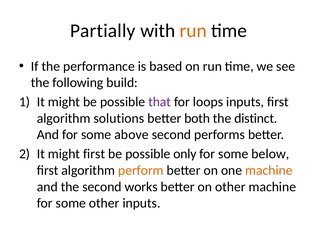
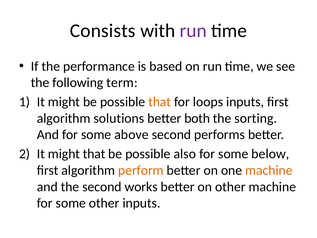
Partially: Partially -> Consists (103, 31)
run colour: orange -> purple (193, 31)
build: build -> term (122, 83)
that colour: purple -> orange (160, 102)
distinct: distinct -> sorting (256, 118)
might first: first -> that (94, 154)
only: only -> also (185, 154)
